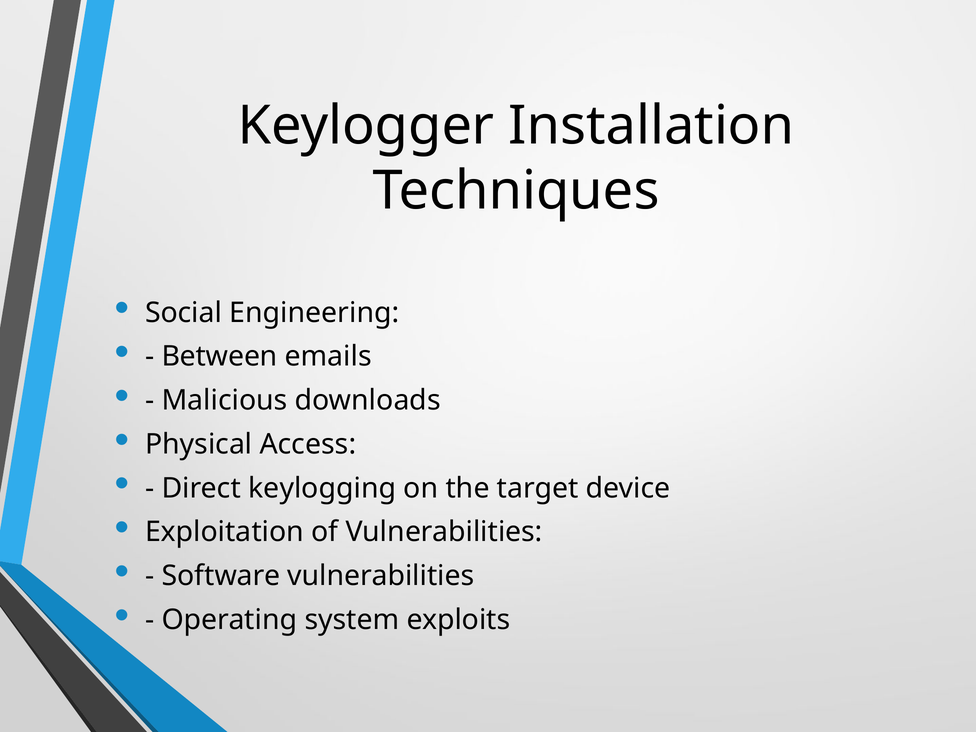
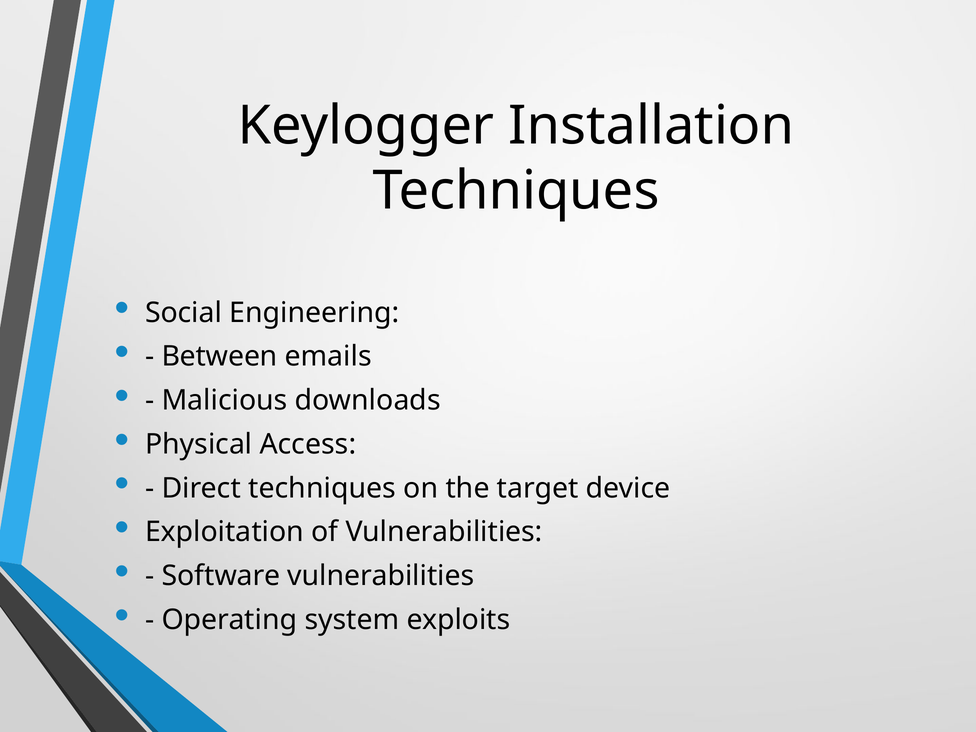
Direct keylogging: keylogging -> techniques (322, 488)
